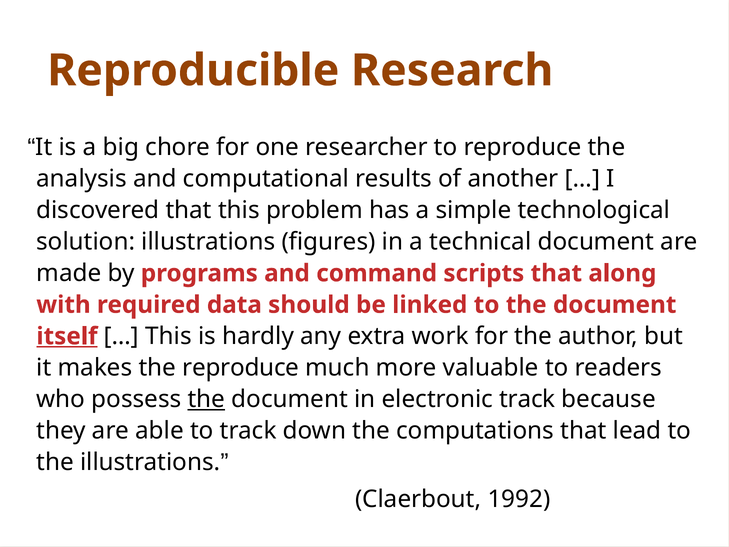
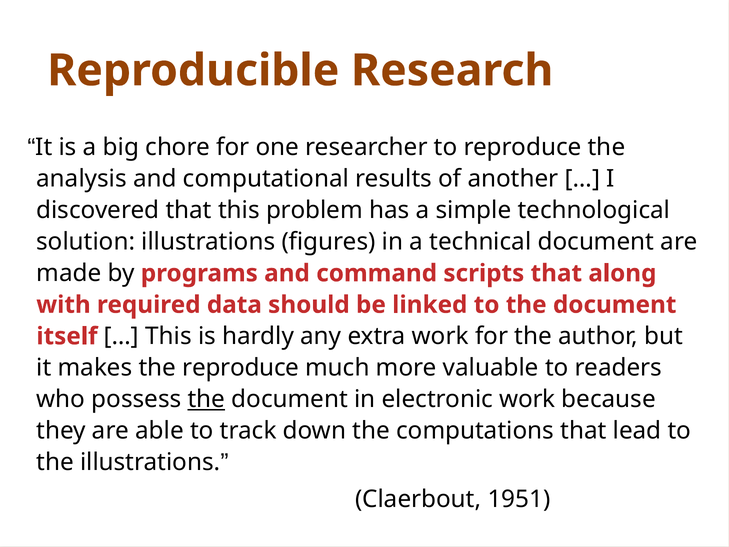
itself underline: present -> none (67, 336)
electronic track: track -> work (527, 399)
1992: 1992 -> 1951 (519, 499)
